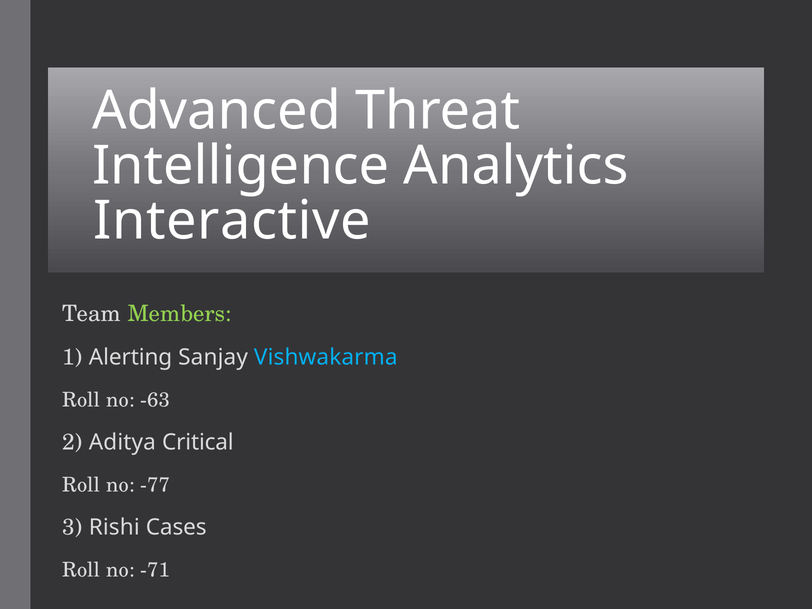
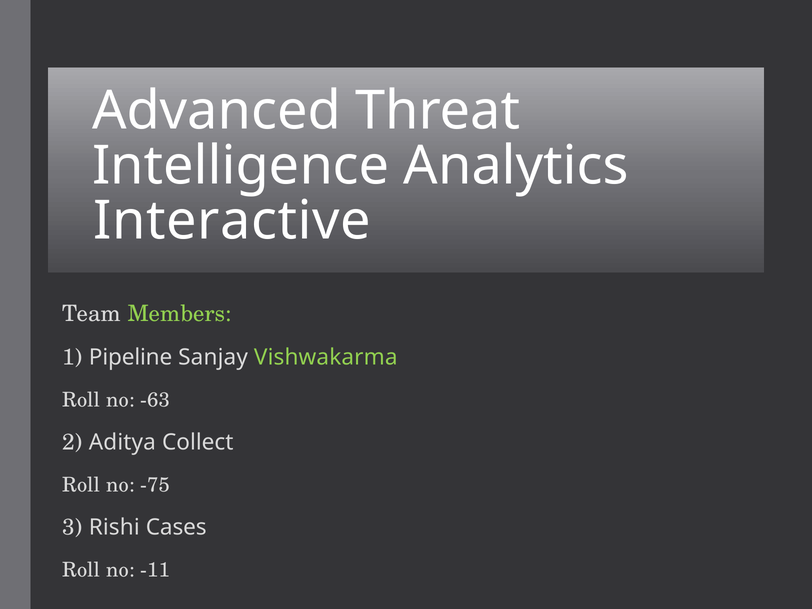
Alerting: Alerting -> Pipeline (131, 357)
Vishwakarma colour: light blue -> light green (326, 357)
Critical: Critical -> Collect (198, 442)
-77: -77 -> -75 (155, 485)
-71: -71 -> -11 (155, 570)
